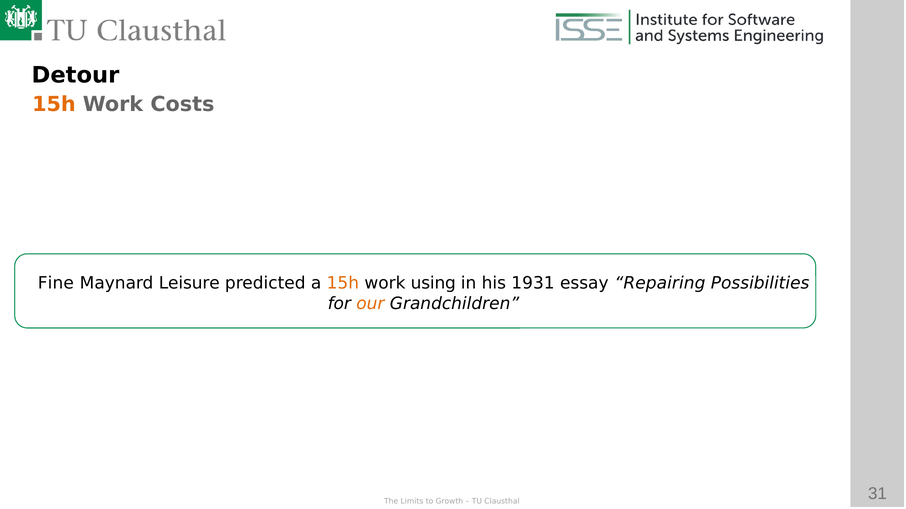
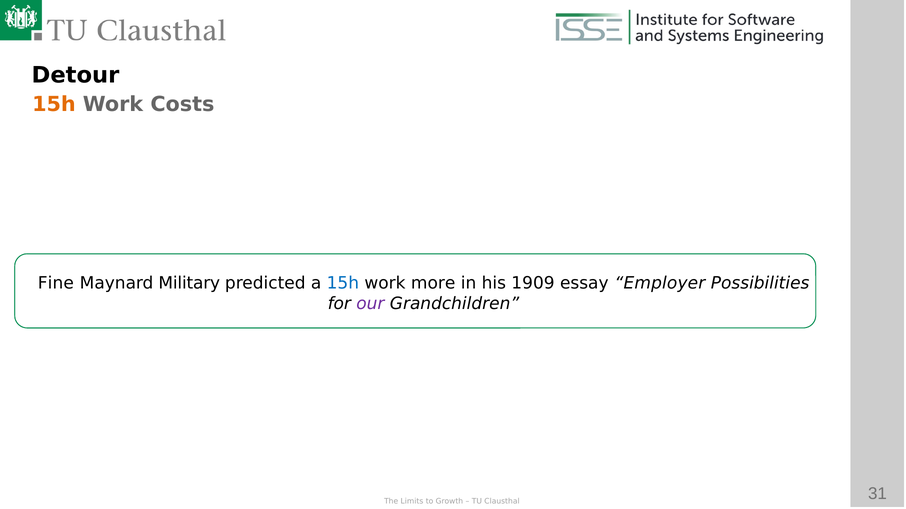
Leisure: Leisure -> Military (189, 283)
15h colour: orange -> blue (343, 283)
using: using -> more (433, 283)
1931: 1931 -> 1909 (533, 283)
Repairing: Repairing -> Employer (660, 283)
our colour: orange -> purple (370, 304)
